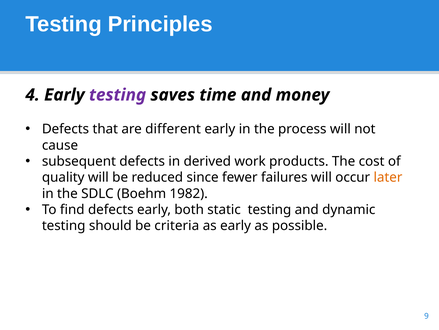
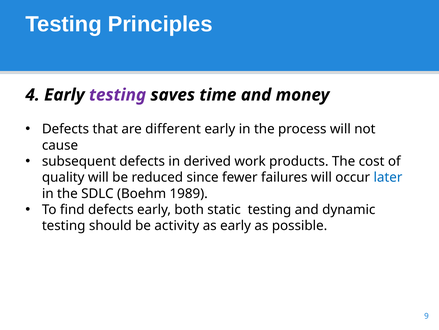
later colour: orange -> blue (388, 177)
1982: 1982 -> 1989 (189, 193)
criteria: criteria -> activity (177, 225)
